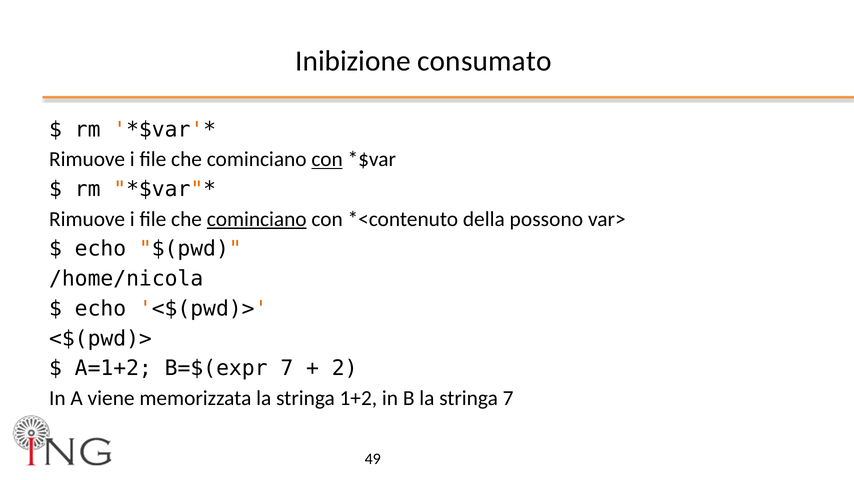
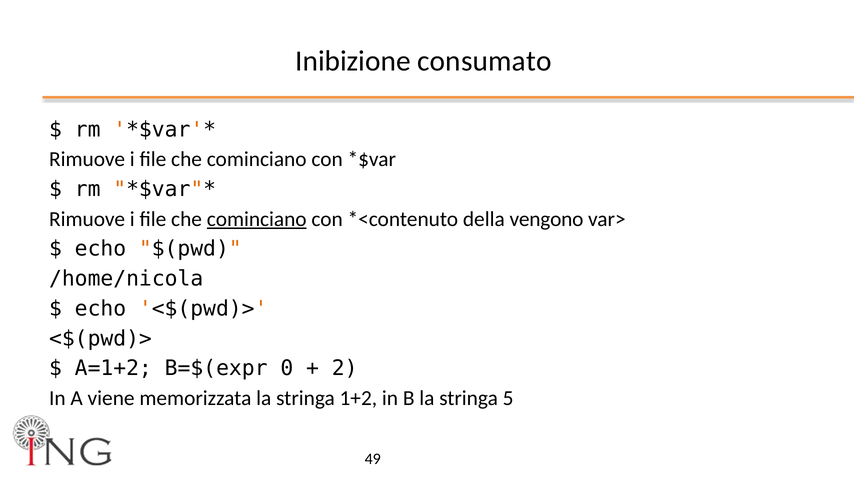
con underline: present -> none (327, 159)
possono: possono -> vengono (546, 219)
B=$(expr 7: 7 -> 0 (287, 369)
stringa 7: 7 -> 5 (508, 399)
